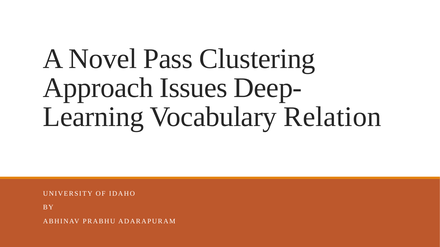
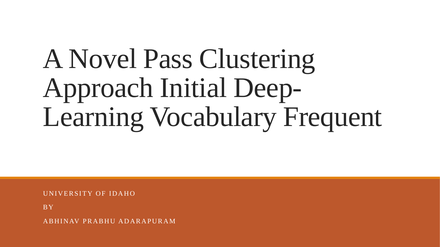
Issues: Issues -> Initial (194, 88)
Relation: Relation -> Frequent (333, 117)
